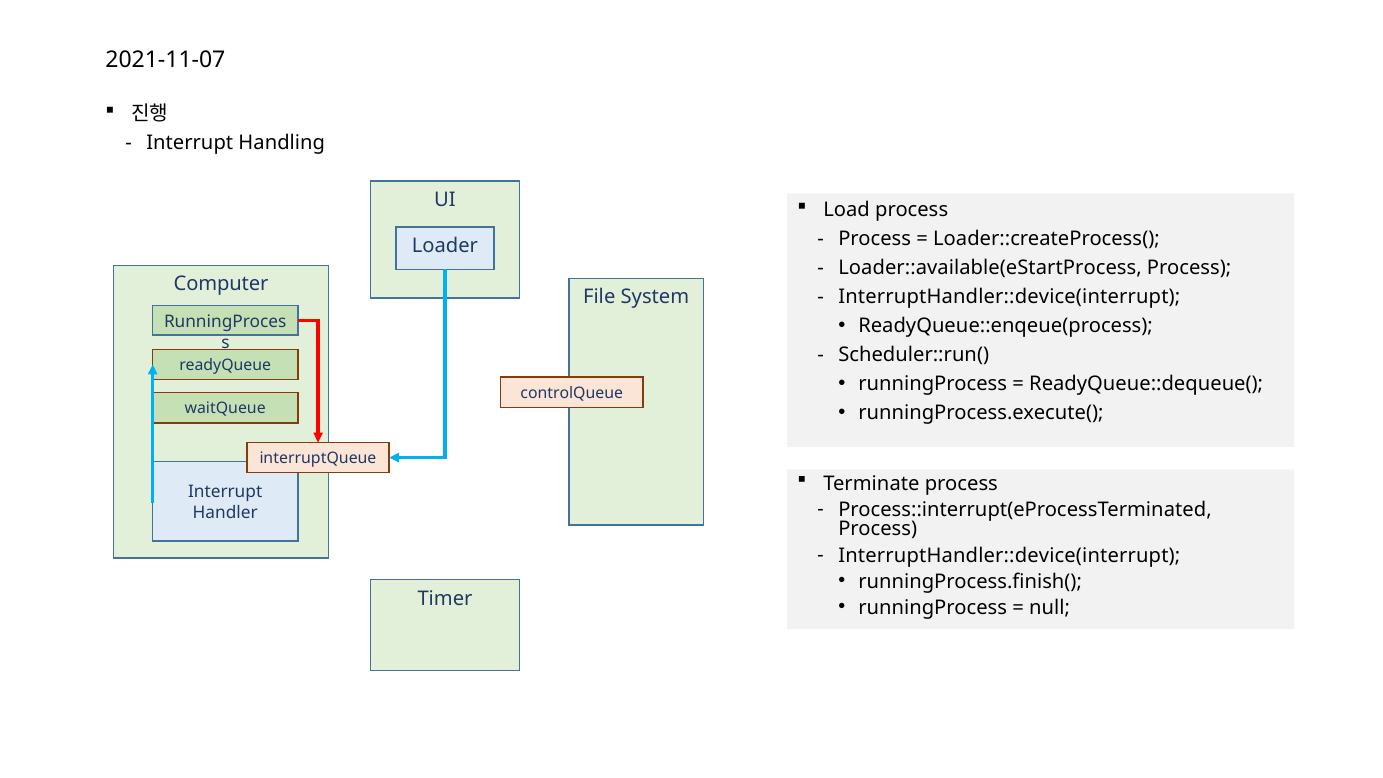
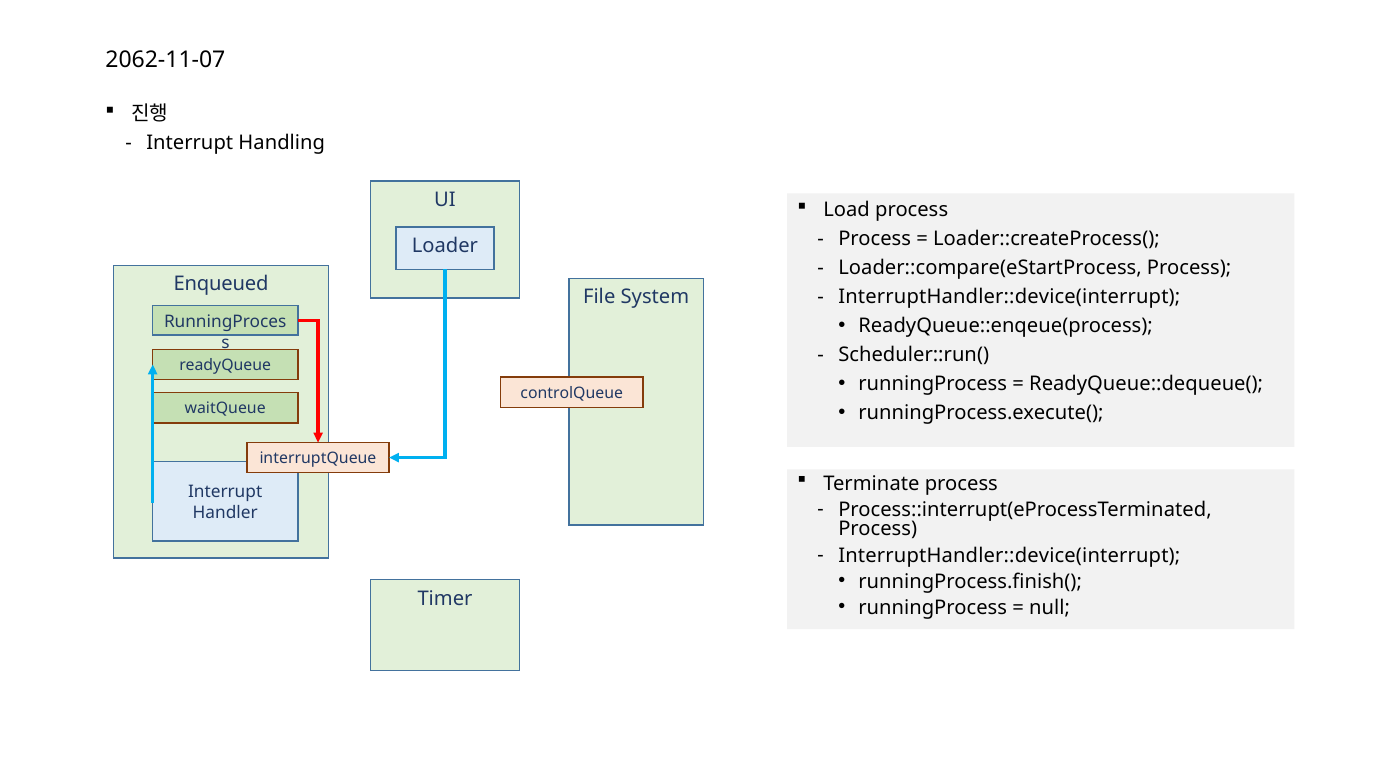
2021-11-07: 2021-11-07 -> 2062-11-07 (165, 60)
Loader::available(eStartProcess: Loader::available(eStartProcess -> Loader::compare(eStartProcess (990, 267)
Computer: Computer -> Enqueued (221, 284)
